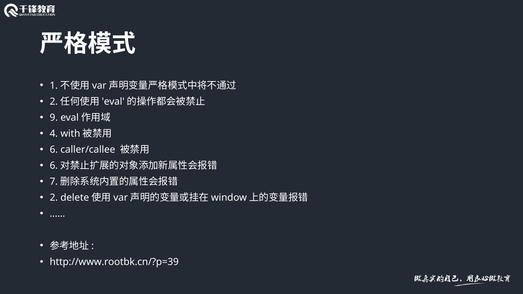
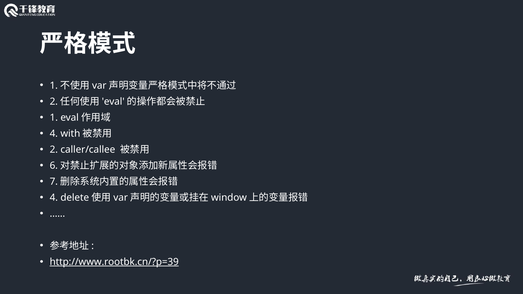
9: 9 -> 1 (54, 118)
6: 6 -> 2 (54, 150)
2: 2 -> 4 (54, 198)
http://www.rootbk.cn/?p=39 underline: none -> present (114, 262)
